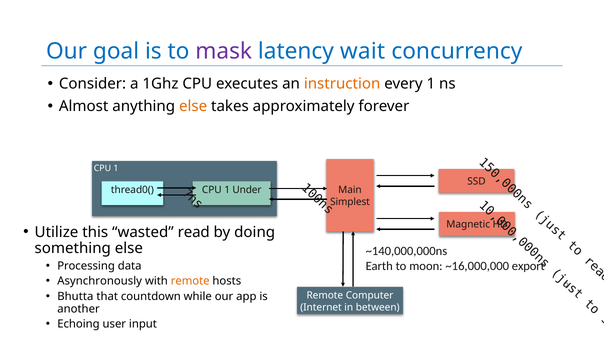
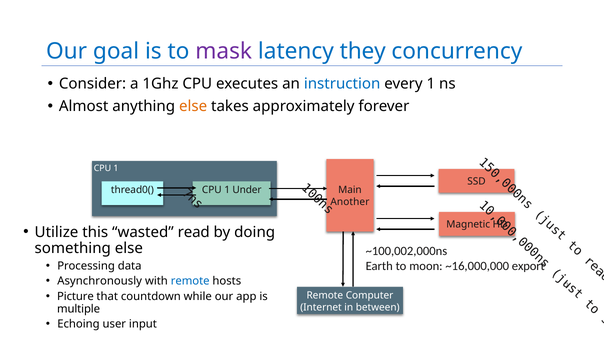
wait: wait -> they (363, 51)
instruction colour: orange -> blue (342, 84)
Simplest: Simplest -> Another (350, 202)
~140,000,000ns: ~140,000,000ns -> ~100,002,000ns (406, 251)
remote colour: orange -> blue (190, 281)
Bhutta: Bhutta -> Picture (75, 296)
another: another -> multiple (79, 309)
